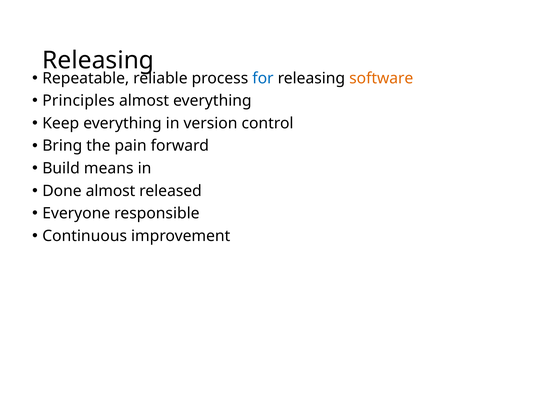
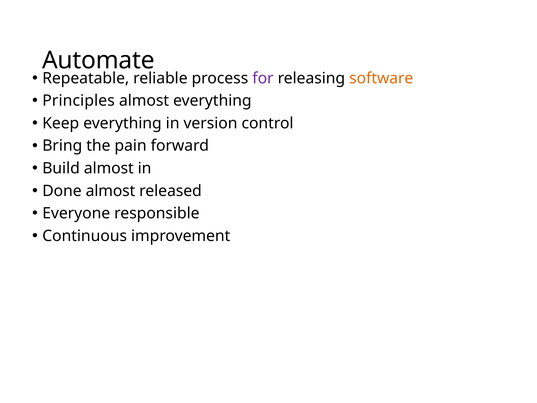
Releasing: Releasing -> Automate (98, 60)
for colour: blue -> purple (263, 78)
Build means: means -> almost (109, 168)
